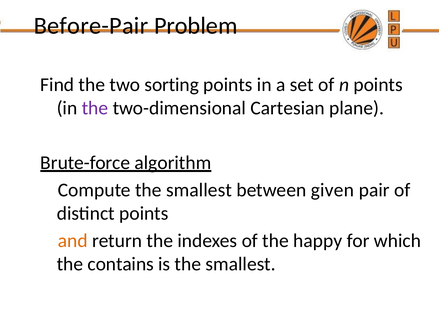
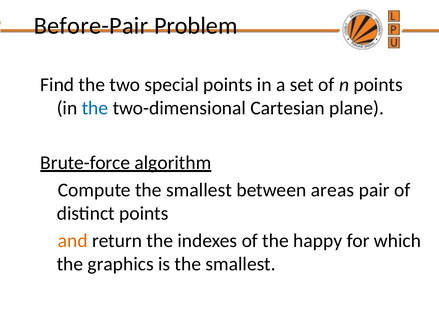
sorting: sorting -> special (172, 85)
the colour: purple -> blue (95, 108)
given: given -> areas (332, 190)
contains: contains -> graphics (121, 264)
